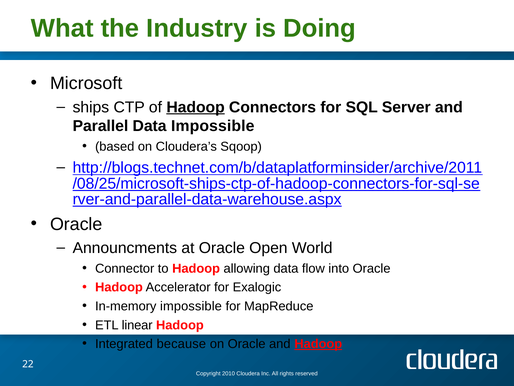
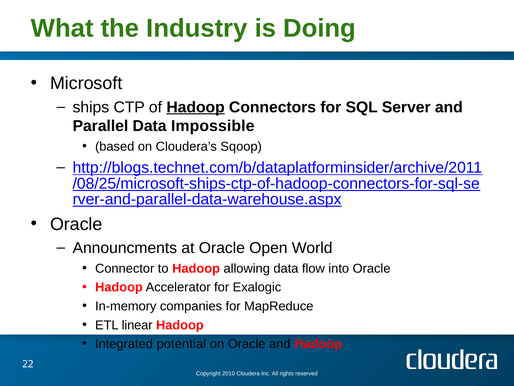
In-memory impossible: impossible -> companies (191, 306)
because: because -> potential (181, 344)
Hadoop underline: present -> none (318, 344)
